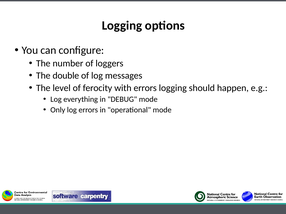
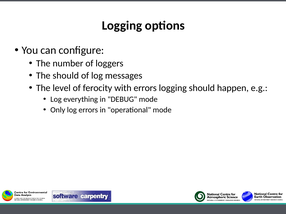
The double: double -> should (66, 76)
